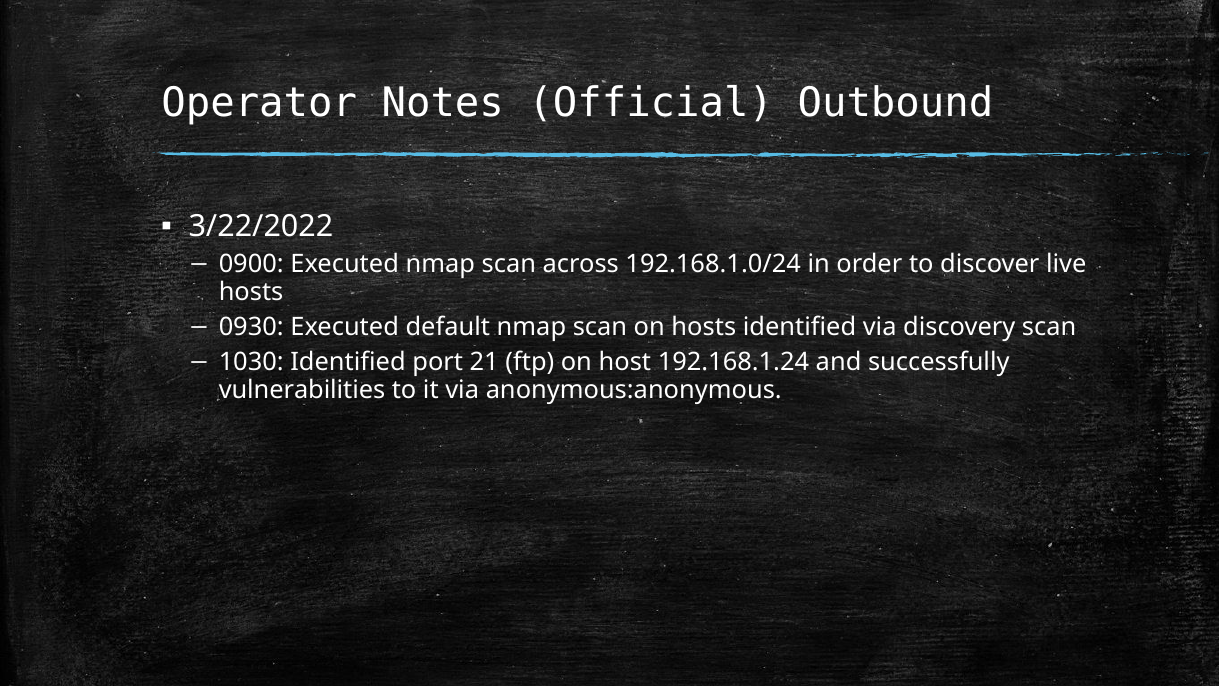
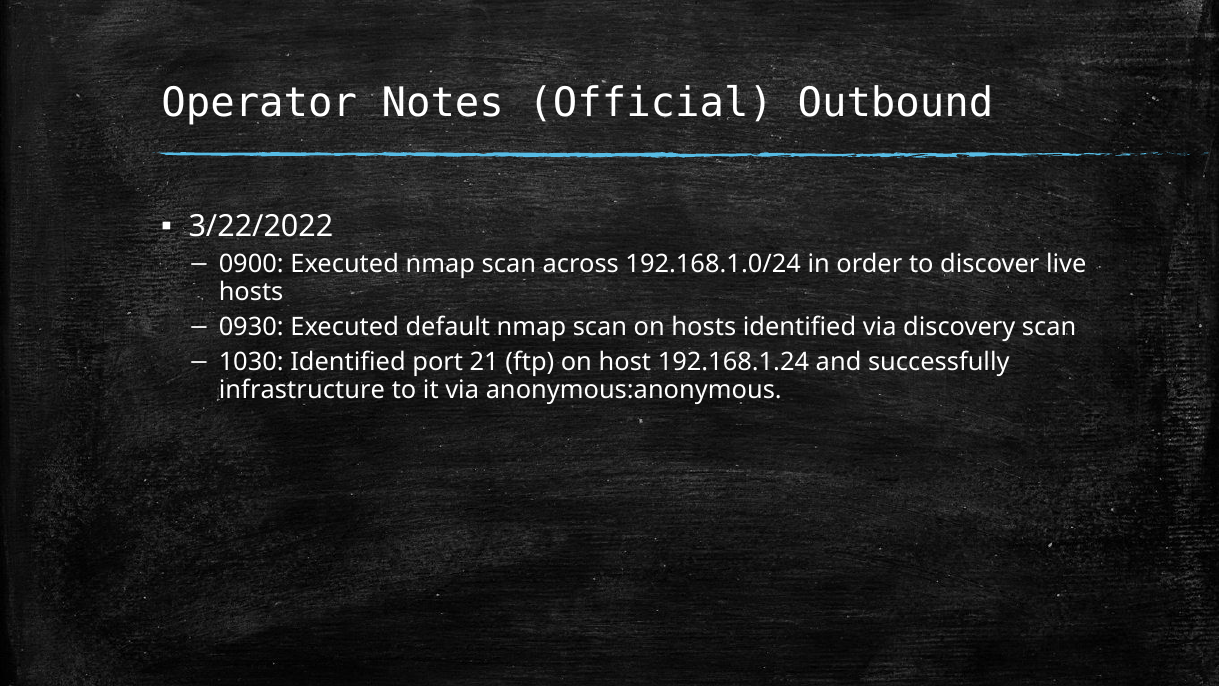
vulnerabilities: vulnerabilities -> infrastructure (302, 390)
